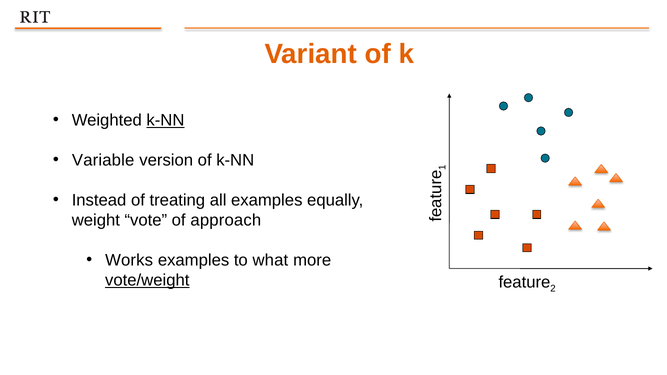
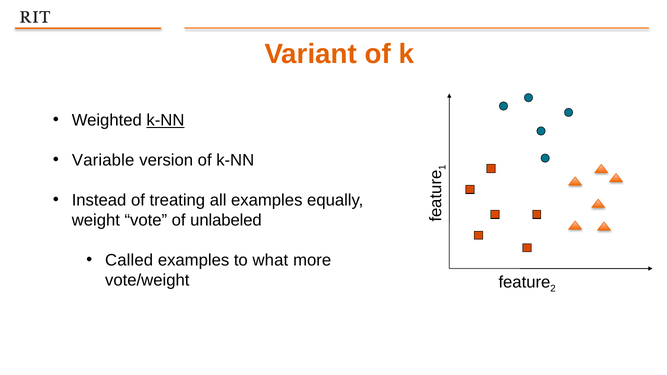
approach: approach -> unlabeled (226, 220)
Works: Works -> Called (129, 260)
vote/weight underline: present -> none (147, 280)
